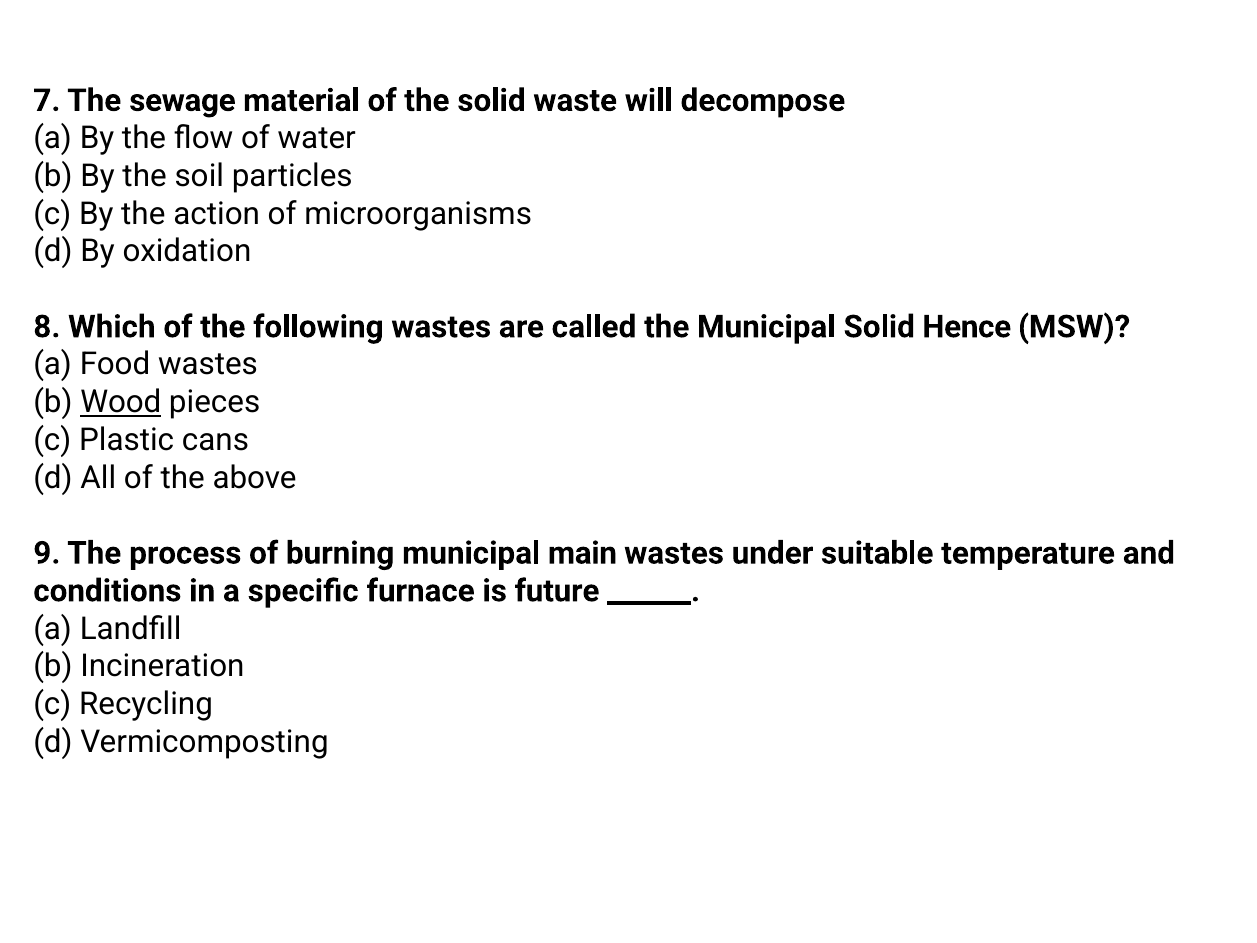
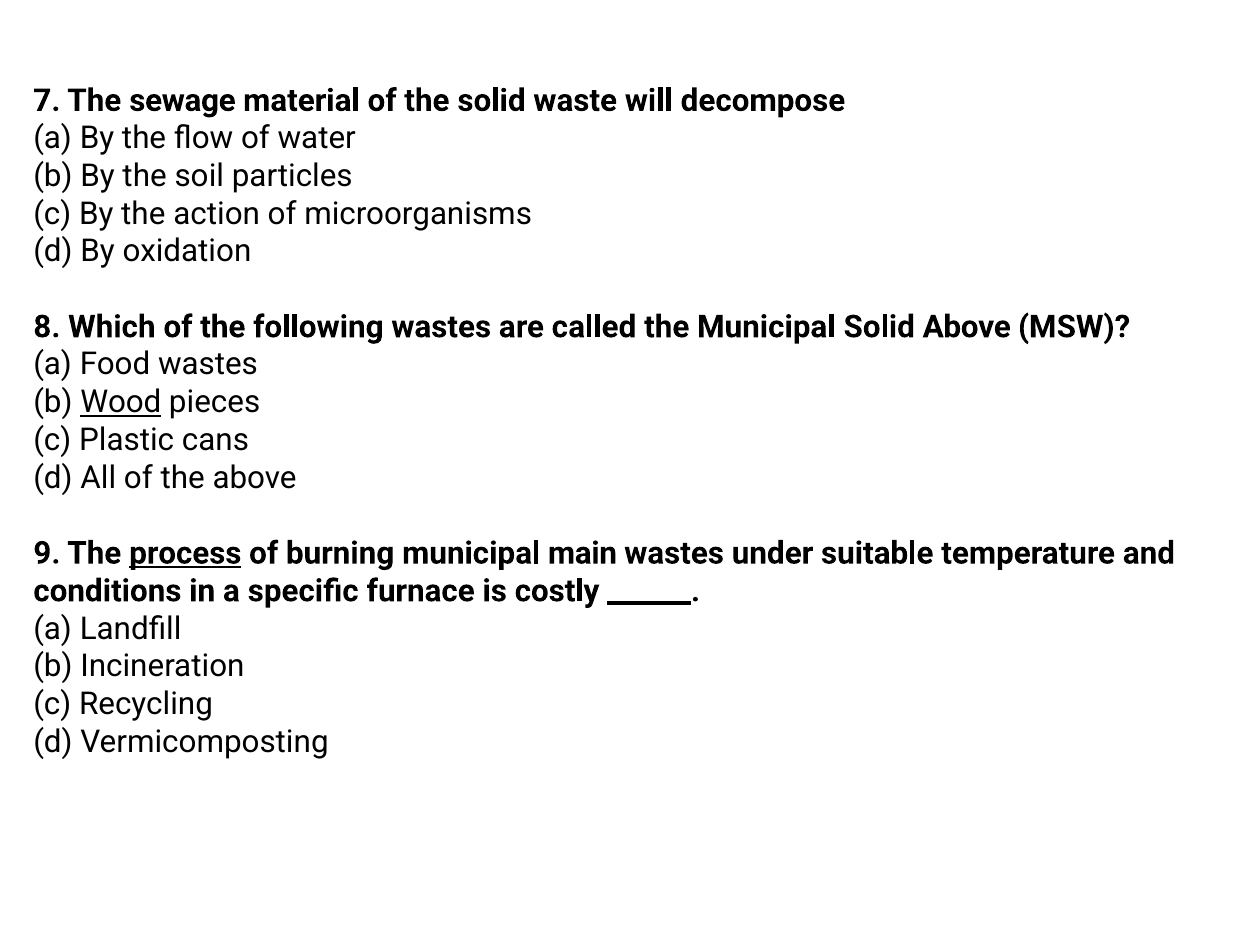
Solid Hence: Hence -> Above (967, 327)
process underline: none -> present (185, 553)
future: future -> costly (557, 591)
